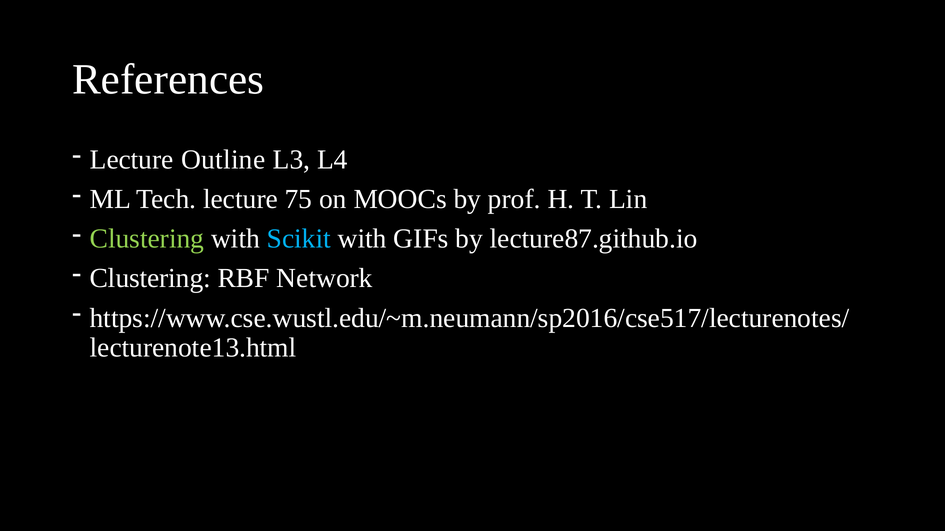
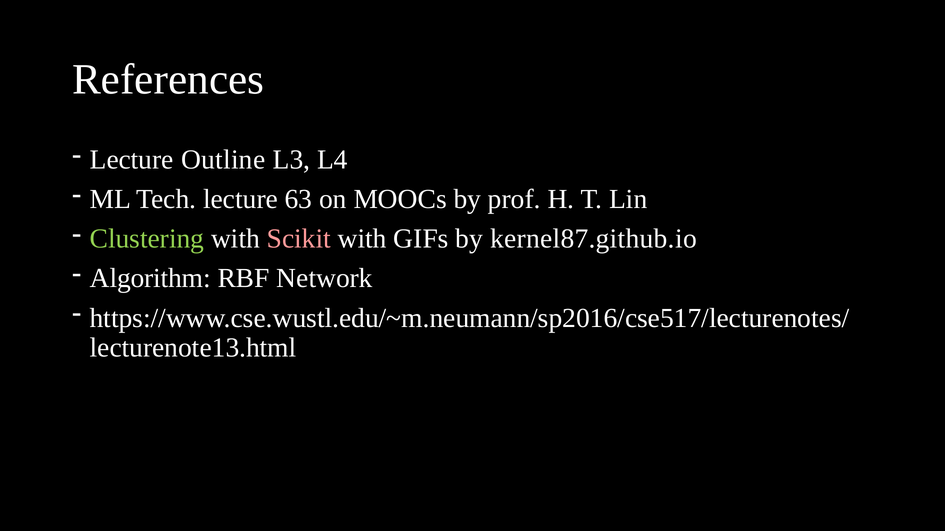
75: 75 -> 63 (298, 199)
Scikit colour: light blue -> pink (299, 239)
lecture87.github.io: lecture87.github.io -> kernel87.github.io (593, 239)
Clustering: Clustering -> Algorithm (150, 279)
